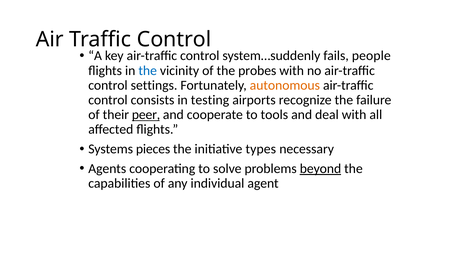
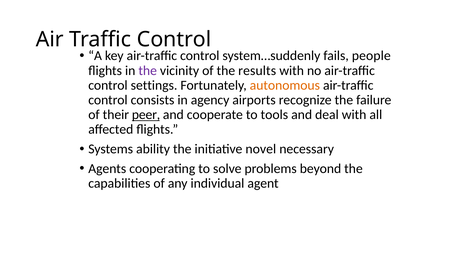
the colour: blue -> purple (148, 71)
probes: probes -> results (257, 71)
testing: testing -> agency (210, 100)
pieces: pieces -> ability (153, 149)
types: types -> novel (261, 149)
beyond underline: present -> none (320, 169)
